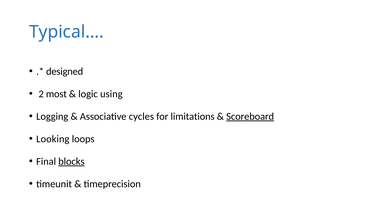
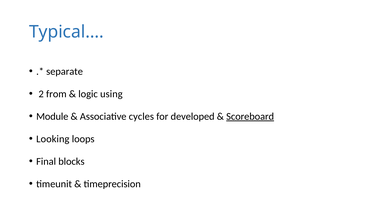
designed: designed -> separate (65, 72)
most: most -> from (56, 94)
Logging: Logging -> Module (52, 117)
limitations: limitations -> developed (193, 117)
blocks underline: present -> none (71, 162)
